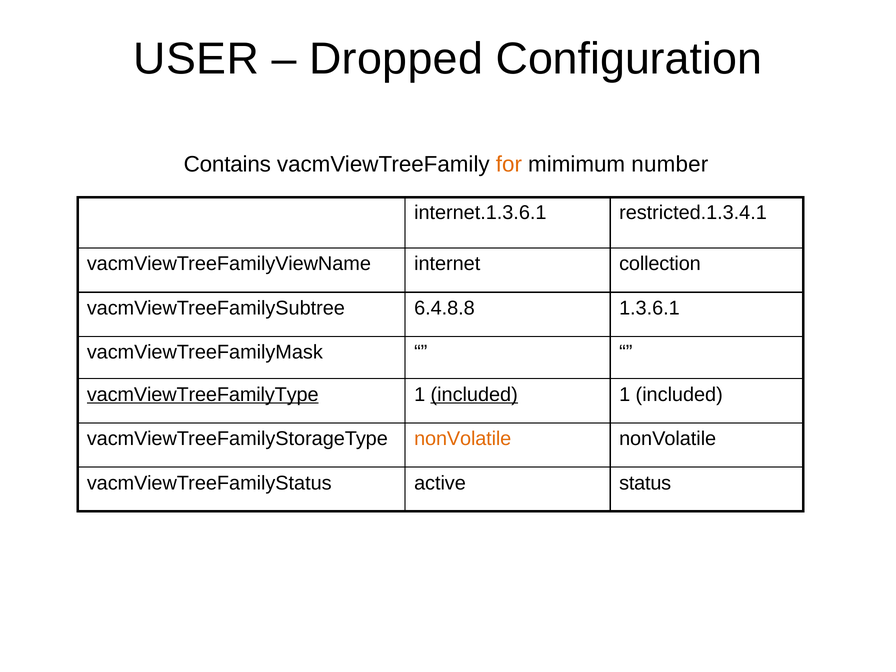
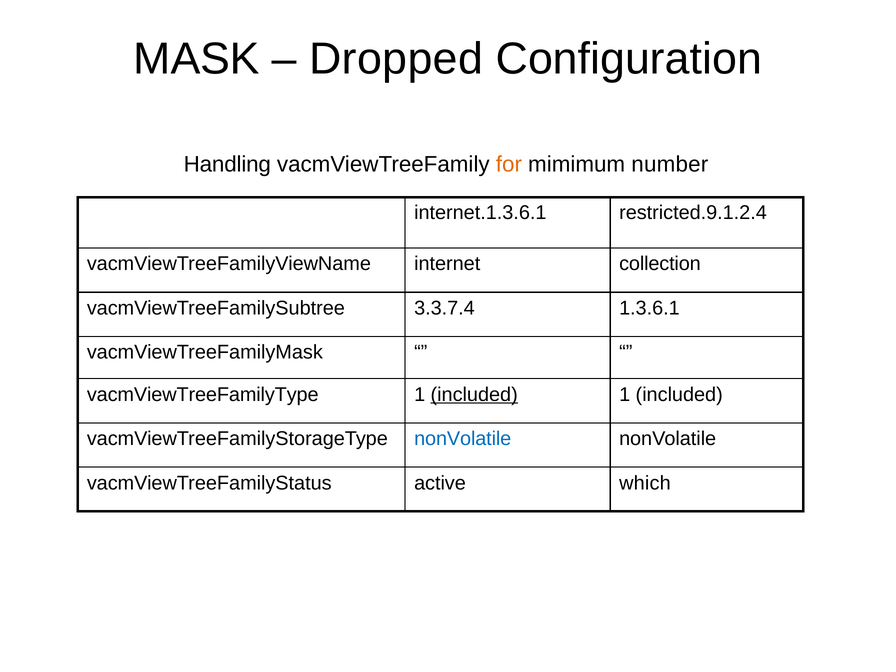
USER: USER -> MASK (197, 59)
Contains: Contains -> Handling (227, 165)
restricted.1.3.4.1: restricted.1.3.4.1 -> restricted.9.1.2.4 (693, 213)
6.4.8.8: 6.4.8.8 -> 3.3.7.4 (444, 308)
vacmViewTreeFamilyType underline: present -> none (203, 395)
nonVolatile colour: orange -> blue (463, 439)
status: status -> which (645, 483)
